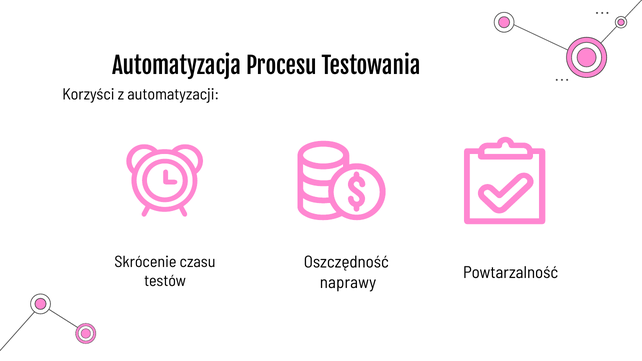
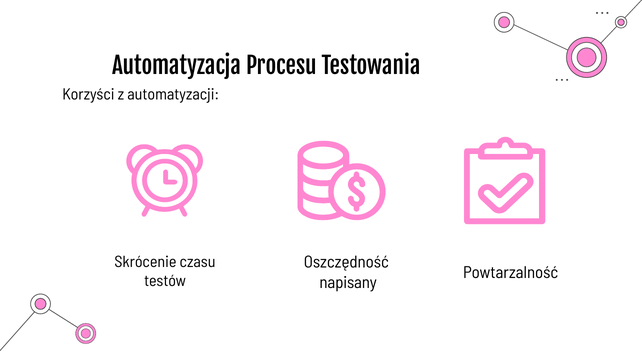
naprawy: naprawy -> napisany (348, 283)
